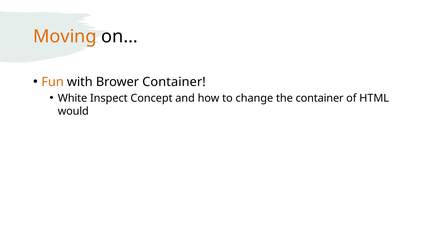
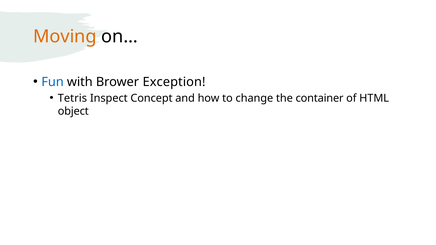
Fun colour: orange -> blue (53, 82)
Brower Container: Container -> Exception (174, 82)
White: White -> Tetris (72, 98)
would: would -> object (73, 111)
